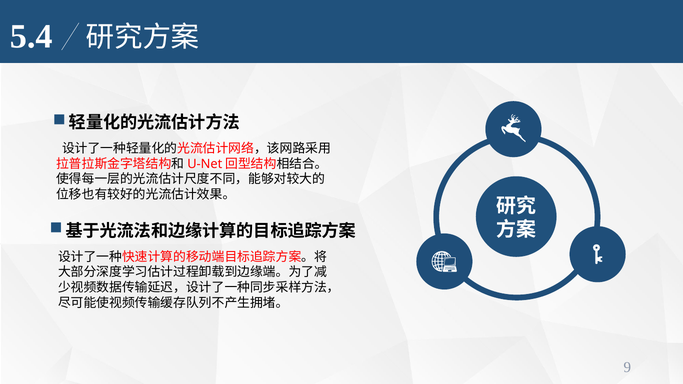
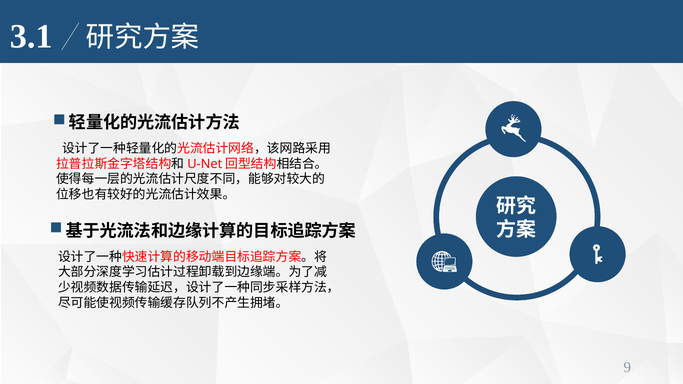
5.4: 5.4 -> 3.1 (31, 36)
